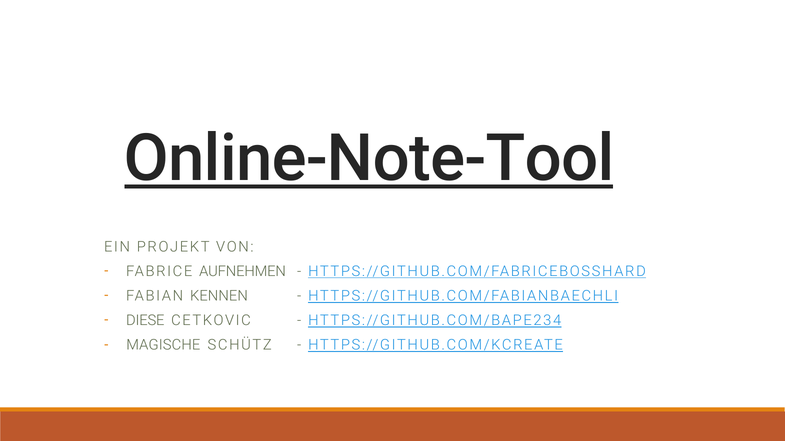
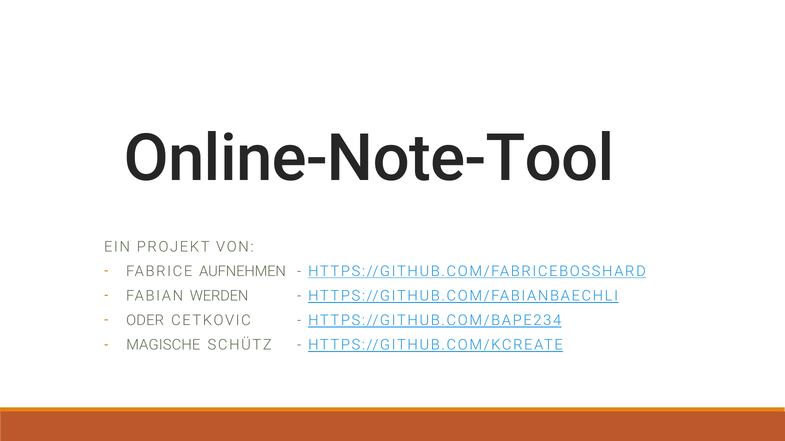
Online-Note-Tool underline: present -> none (369, 159)
KENNEN: KENNEN -> WERDEN (219, 296)
DIESE: DIESE -> ODER (145, 321)
